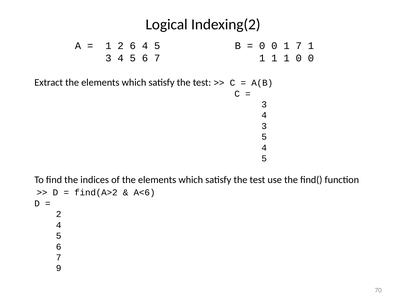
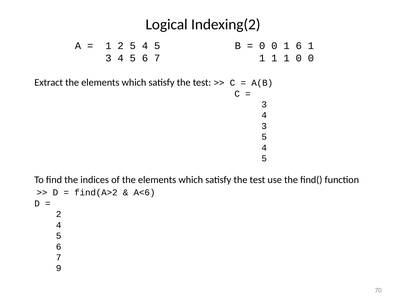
2 6: 6 -> 5 (133, 46)
1 7: 7 -> 6 (299, 46)
